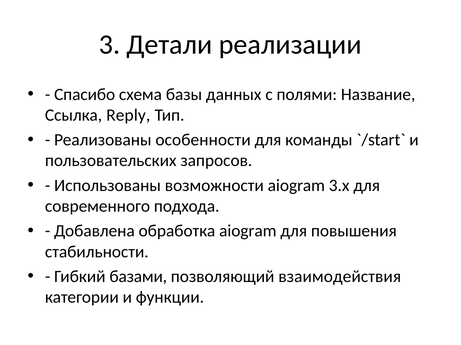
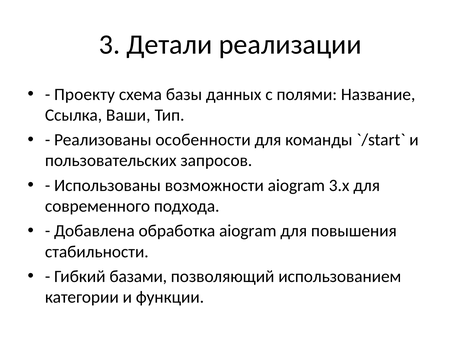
Спасибо: Спасибо -> Проекту (85, 95)
Reply: Reply -> Ваши (128, 115)
взаимодействия: взаимодействия -> использованием (340, 277)
